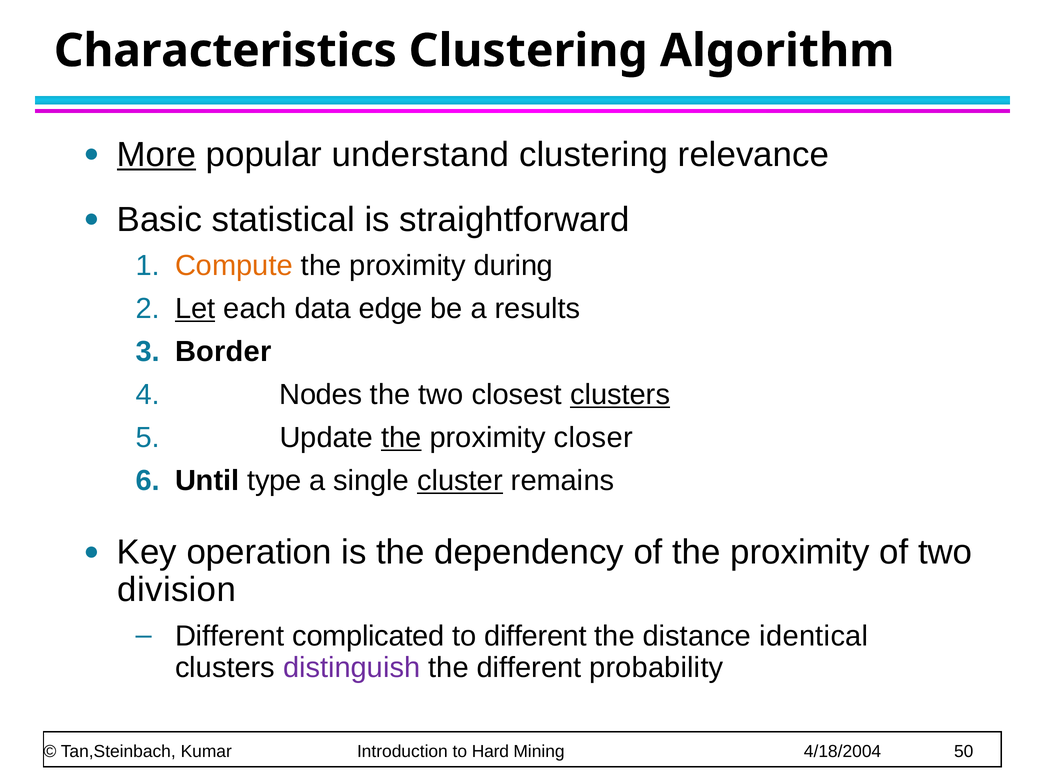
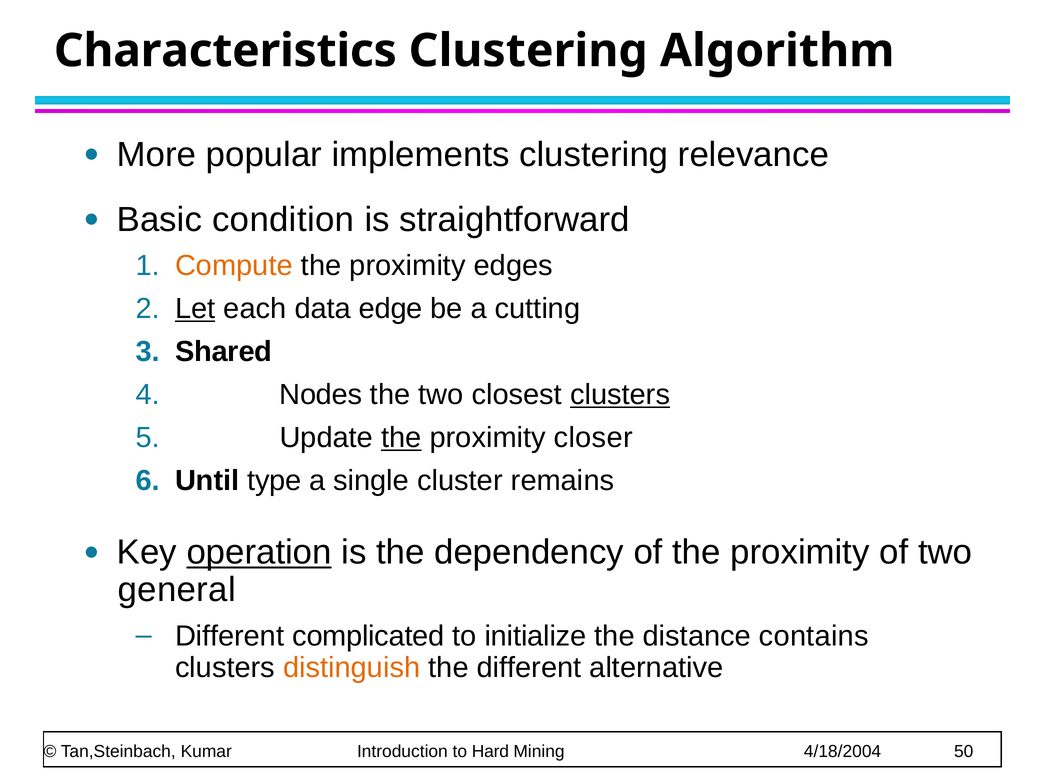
More underline: present -> none (157, 154)
understand: understand -> implements (421, 154)
statistical: statistical -> condition (283, 220)
during: during -> edges (513, 266)
results: results -> cutting (538, 309)
Border: Border -> Shared (224, 352)
cluster underline: present -> none (460, 481)
operation underline: none -> present (259, 552)
division: division -> general (177, 590)
to different: different -> initialize (535, 636)
identical: identical -> contains (814, 636)
distinguish colour: purple -> orange (352, 667)
probability: probability -> alternative (656, 667)
